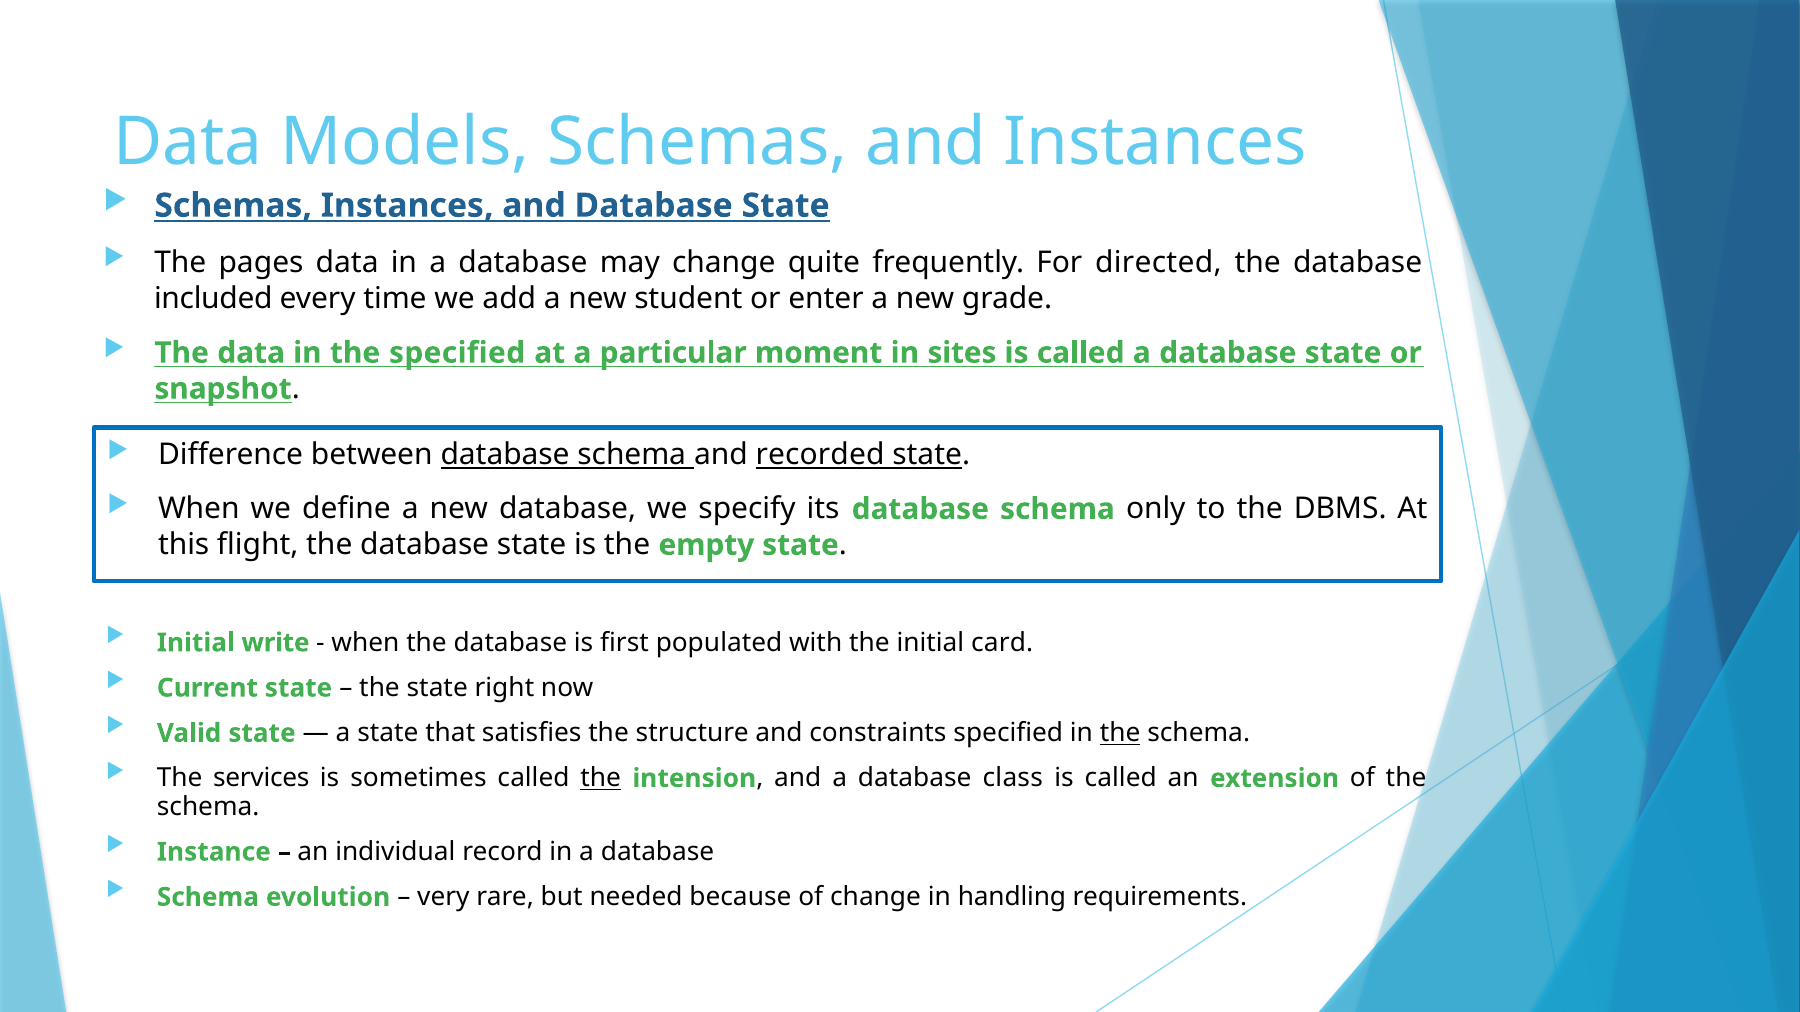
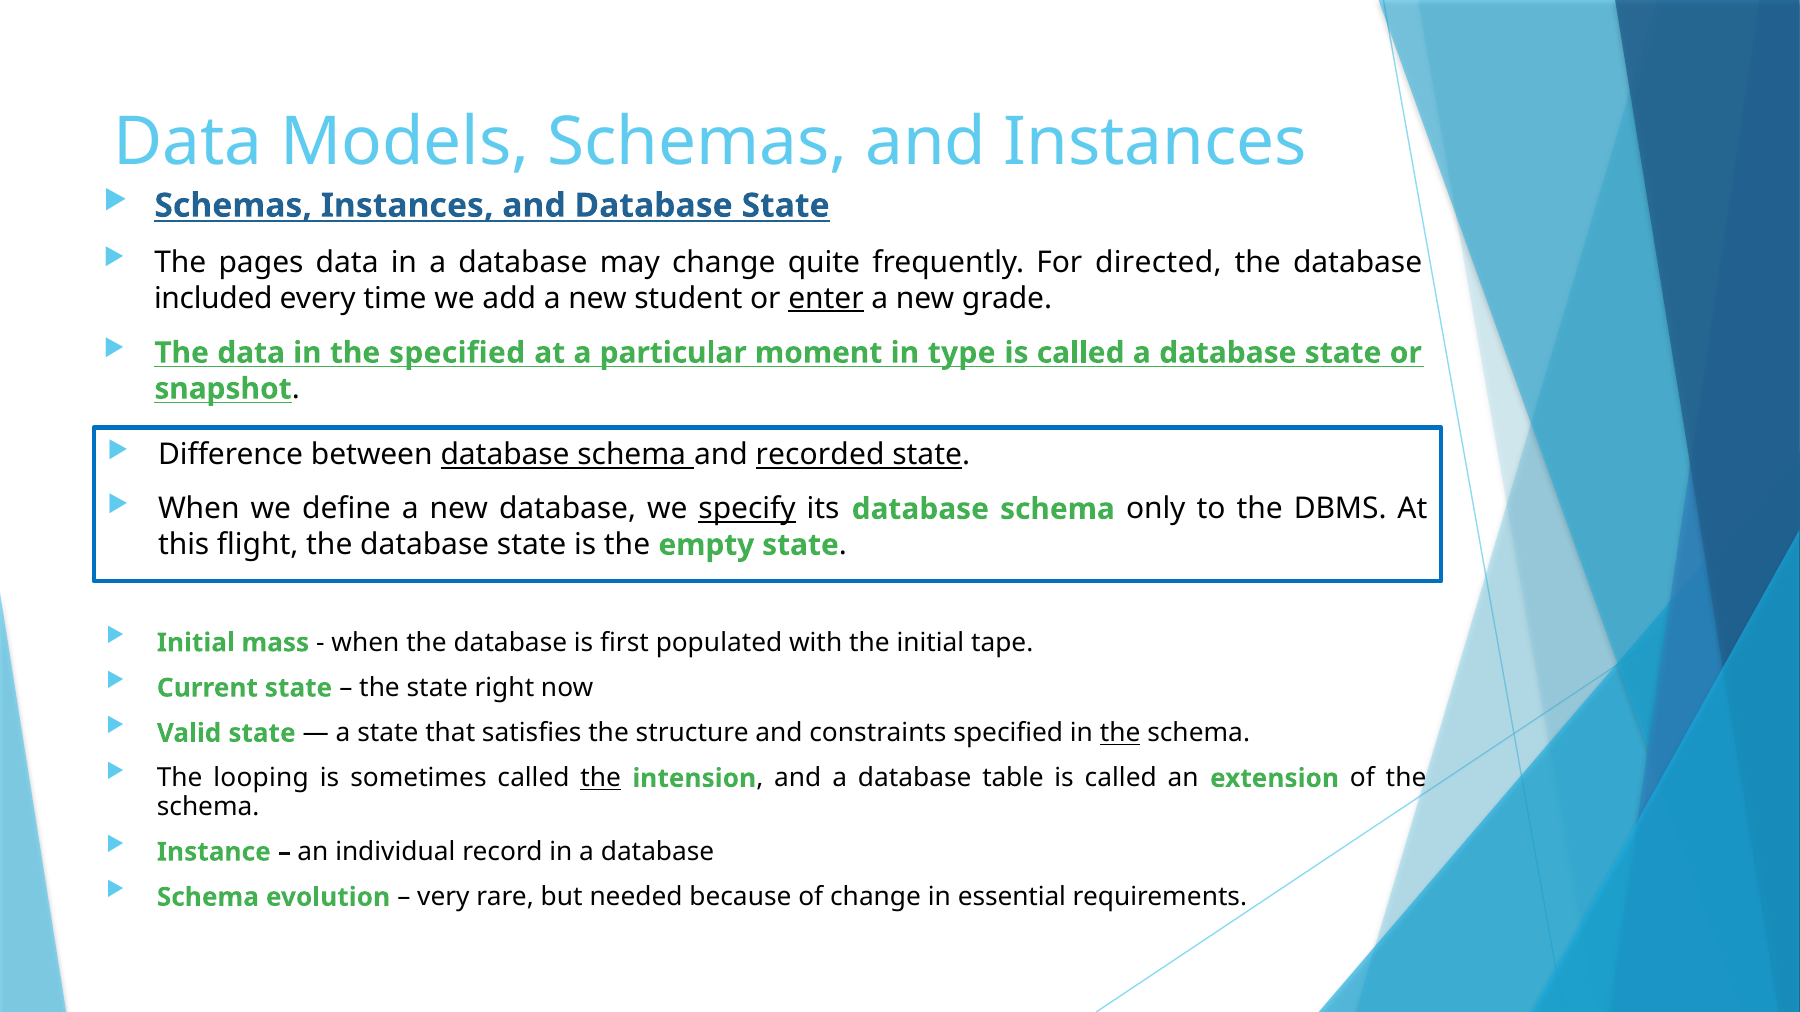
enter underline: none -> present (826, 298)
sites: sites -> type (962, 353)
specify underline: none -> present (747, 509)
write: write -> mass (275, 643)
card: card -> tape (1002, 643)
services: services -> looping (261, 779)
class: class -> table (1013, 779)
handling: handling -> essential (1012, 898)
